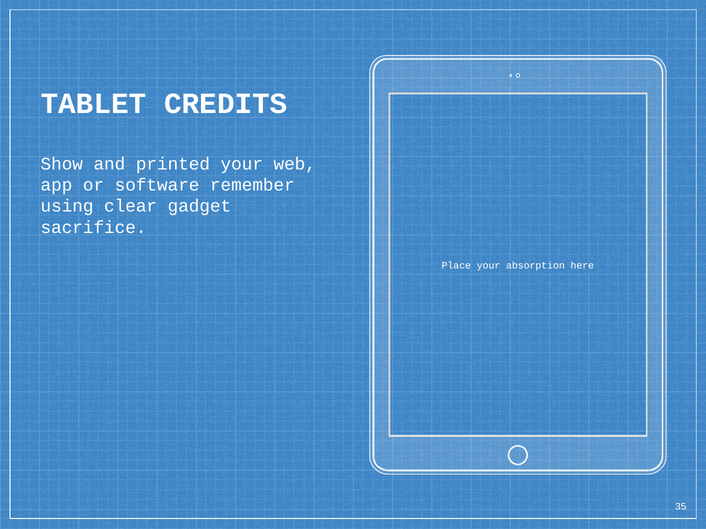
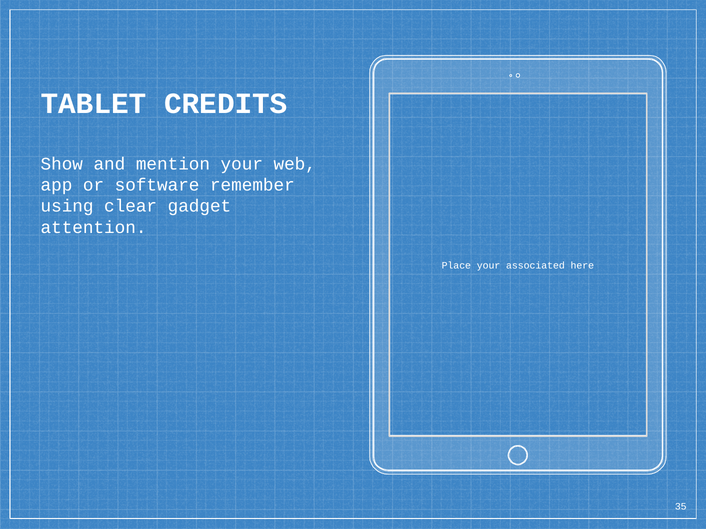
printed: printed -> mention (173, 164)
sacrifice: sacrifice -> attention (94, 227)
absorption: absorption -> associated (535, 266)
